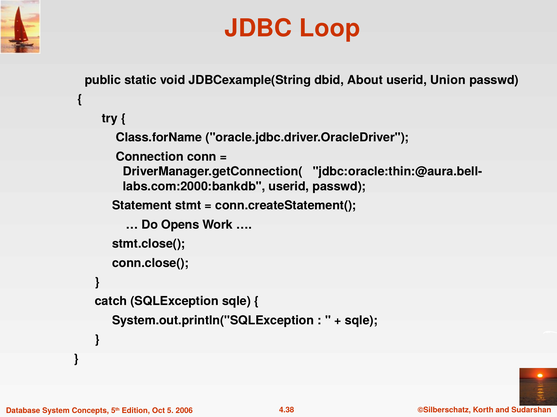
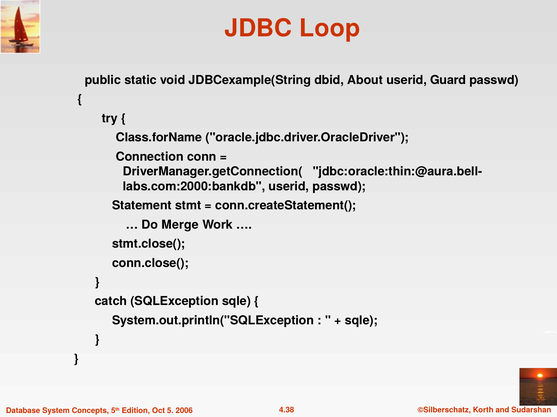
Union: Union -> Guard (448, 80)
Opens: Opens -> Merge (180, 225)
